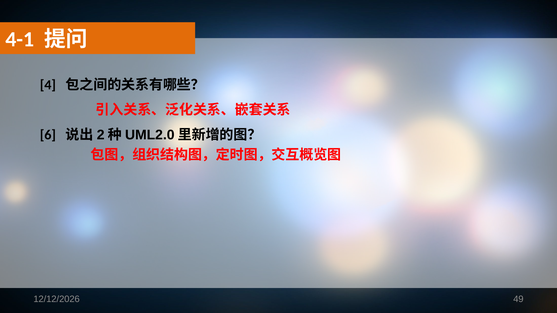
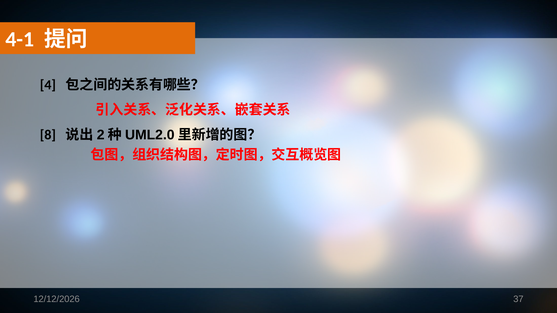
6: 6 -> 8 (48, 135)
49: 49 -> 37 (518, 299)
